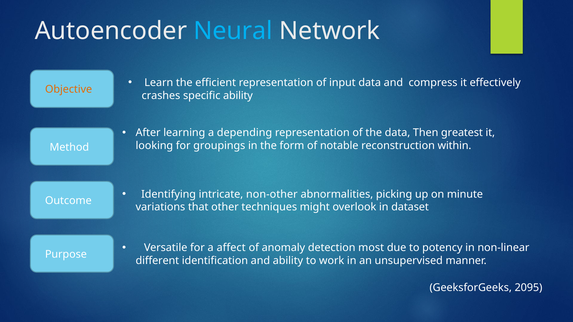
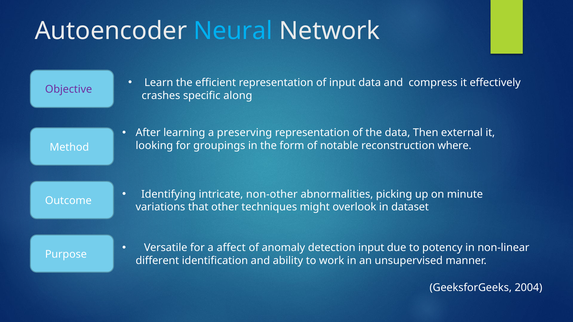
Objective colour: orange -> purple (69, 89)
specific ability: ability -> along (238, 96)
depending: depending -> preserving (245, 133)
greatest: greatest -> external (462, 133)
within: within -> where (454, 146)
detection most: most -> input (371, 248)
2095: 2095 -> 2004 (528, 288)
